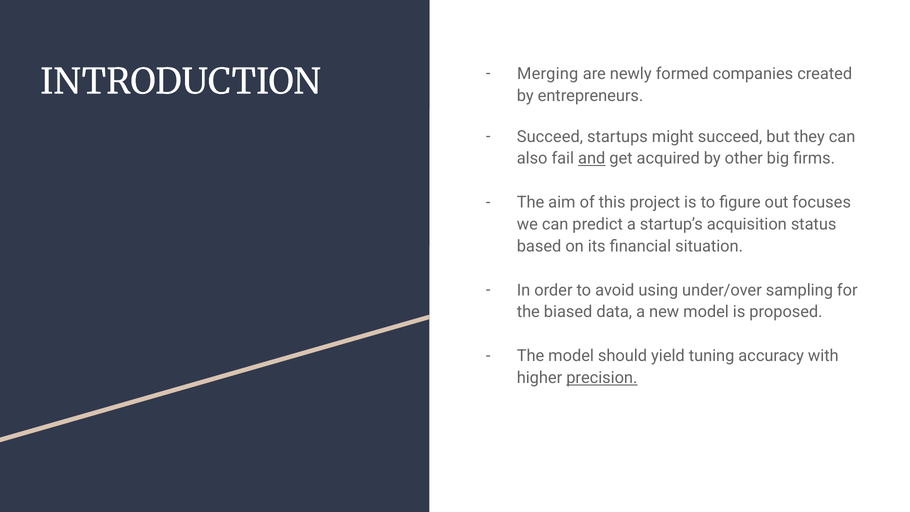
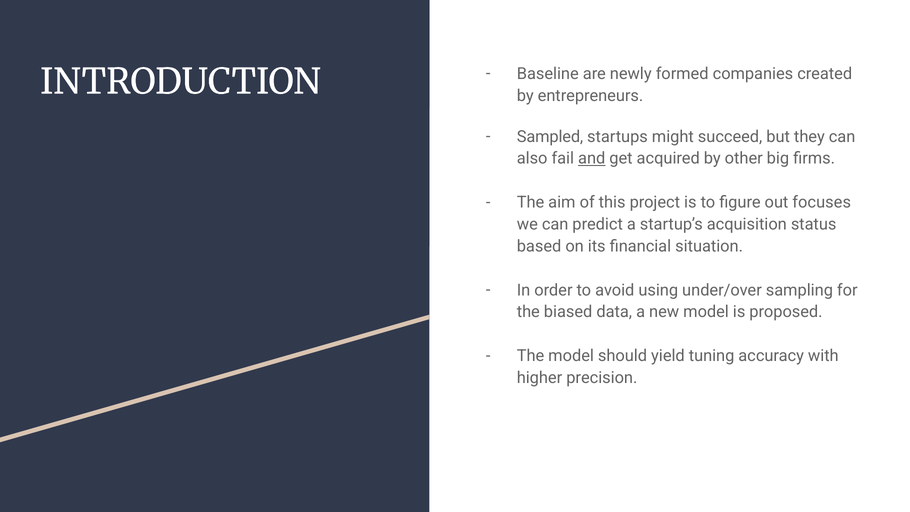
Merging: Merging -> Baseline (548, 74)
Succeed: Succeed -> Sampled (550, 137)
precision underline: present -> none (602, 378)
